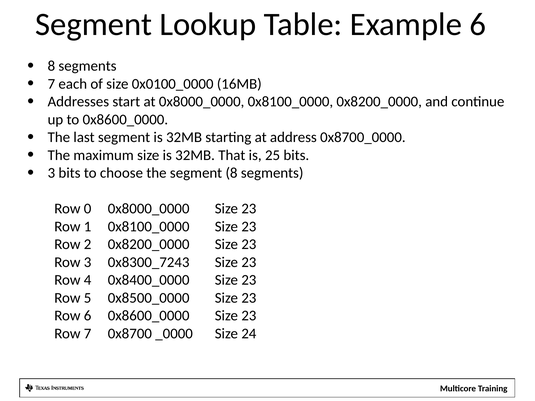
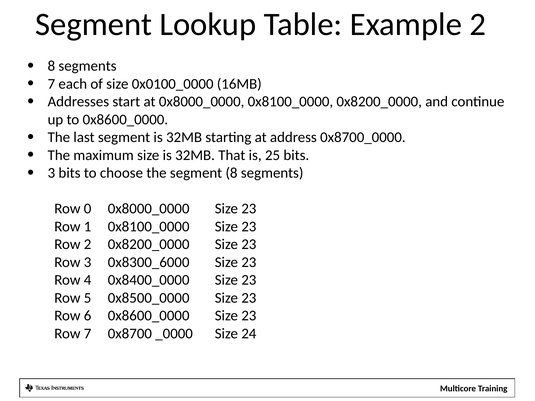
Example 6: 6 -> 2 (478, 25)
0x8300_7243: 0x8300_7243 -> 0x8300_6000 (149, 262)
